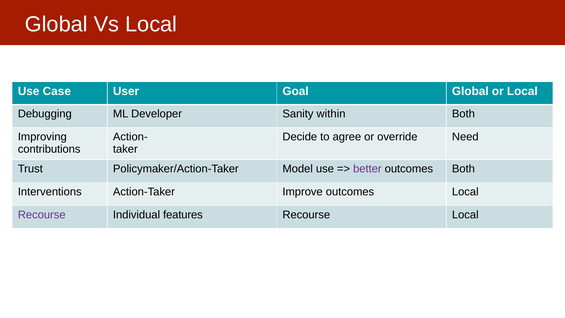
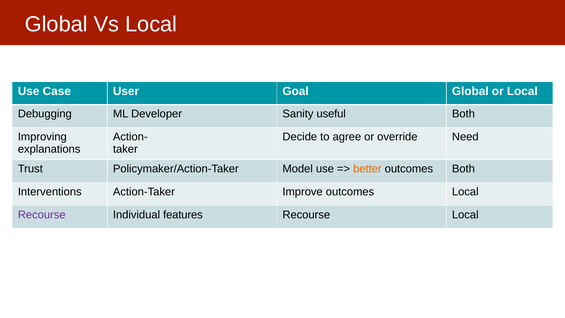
within: within -> useful (331, 114)
contributions: contributions -> explanations (49, 149)
better colour: purple -> orange (367, 169)
